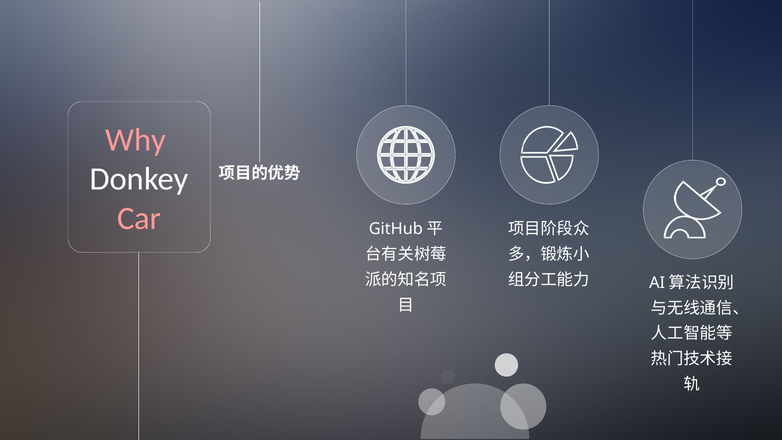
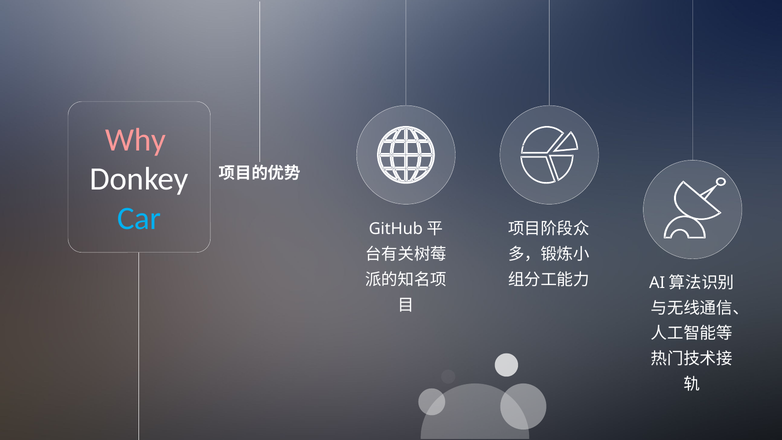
Car colour: pink -> light blue (139, 218)
